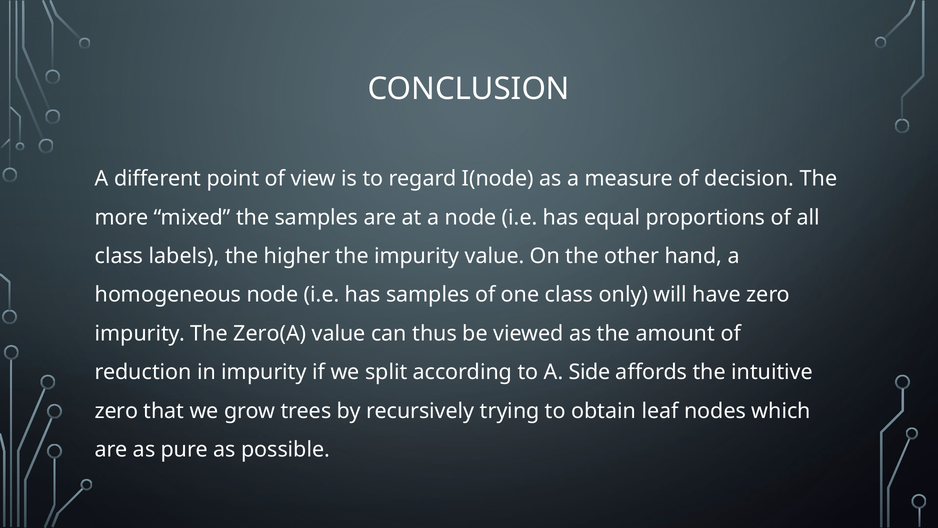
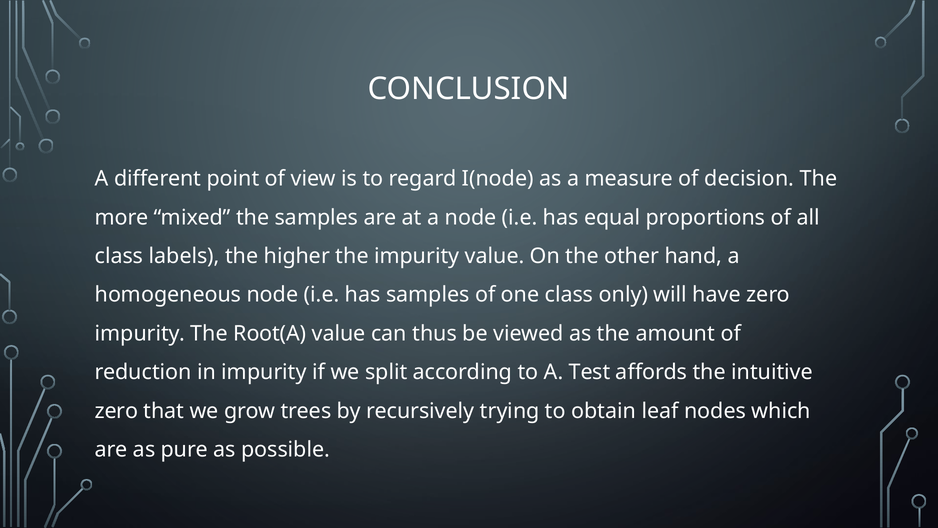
Zero(A: Zero(A -> Root(A (270, 333)
Side: Side -> Test (590, 372)
